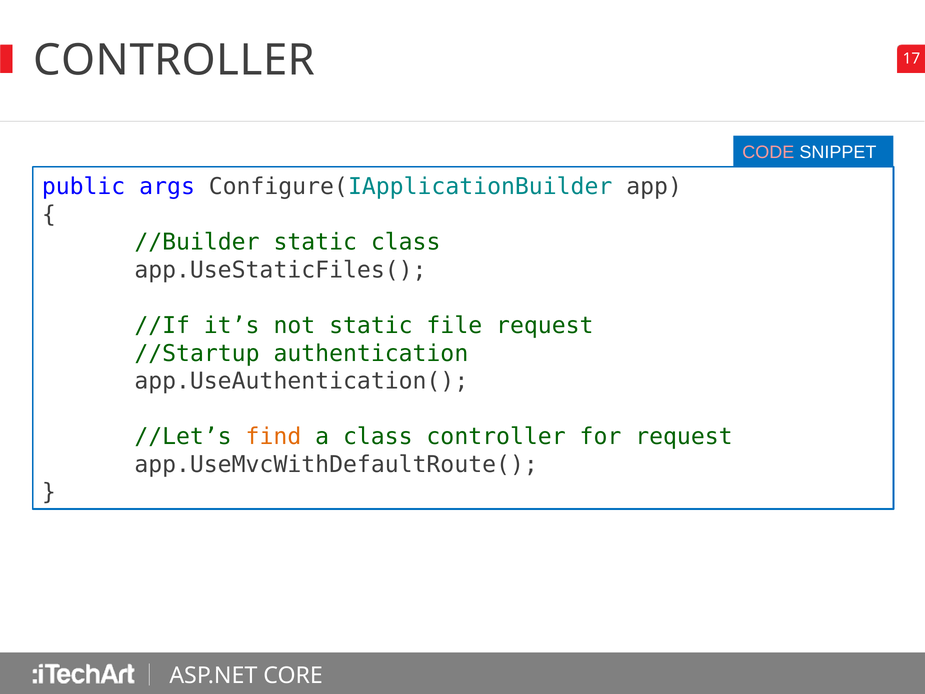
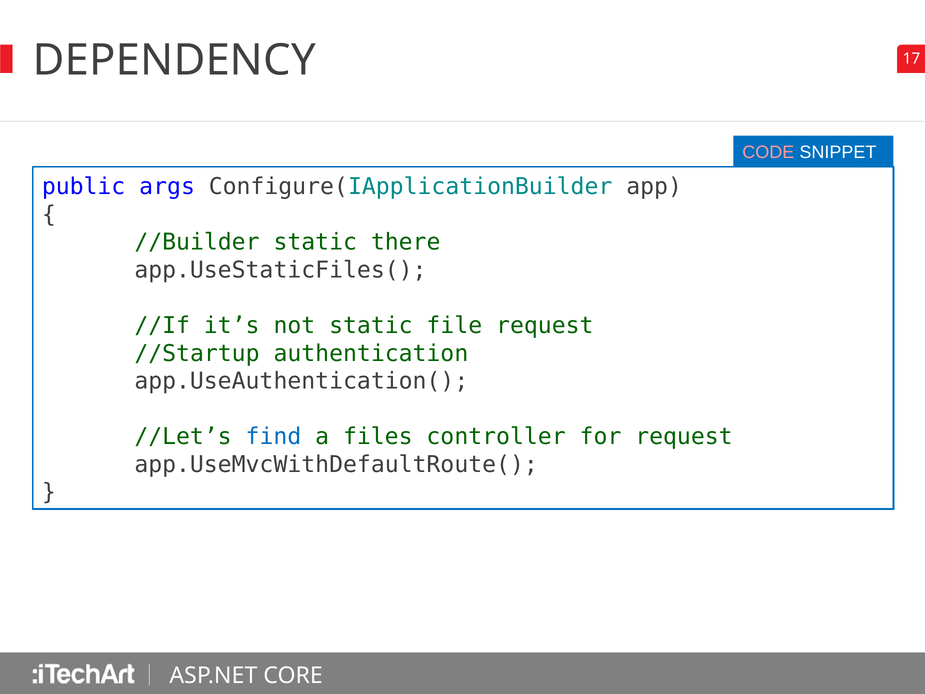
CONTROLLER: CONTROLLER -> DEPENDENCY (174, 60)
static class: class -> there (406, 242)
find colour: orange -> blue (273, 437)
a class: class -> files (378, 437)
